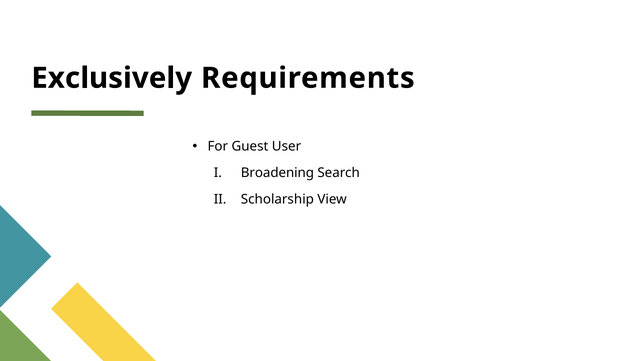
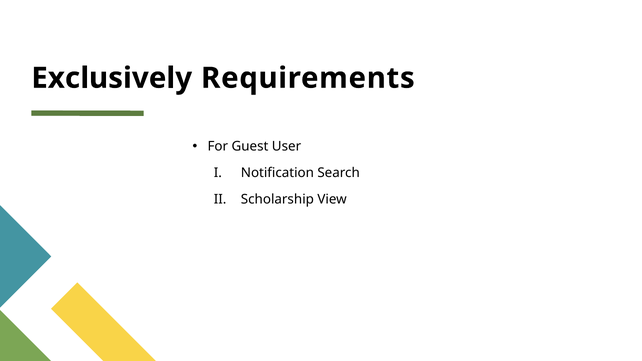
Broadening: Broadening -> Notification (277, 173)
